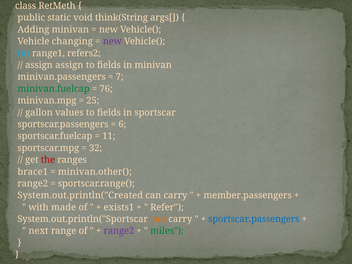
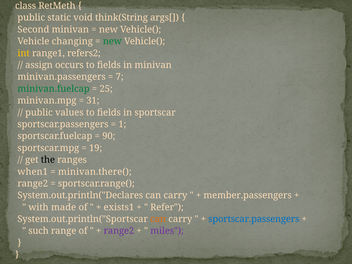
Adding: Adding -> Second (33, 30)
new colour: purple -> green (112, 41)
int colour: light blue -> yellow (24, 53)
assign assign: assign -> occurs (69, 65)
76: 76 -> 25 (106, 89)
25: 25 -> 31 (93, 101)
gallon: gallon -> public (39, 112)
6: 6 -> 1 (122, 124)
11: 11 -> 90 (109, 136)
32: 32 -> 19 (96, 148)
the colour: red -> black (48, 160)
brace1: brace1 -> when1 (33, 172)
minivan.other(: minivan.other( -> minivan.there( (95, 172)
System.out.println("Created: System.out.println("Created -> System.out.println("Declares (80, 195)
next: next -> such (39, 231)
miles colour: green -> purple (167, 231)
